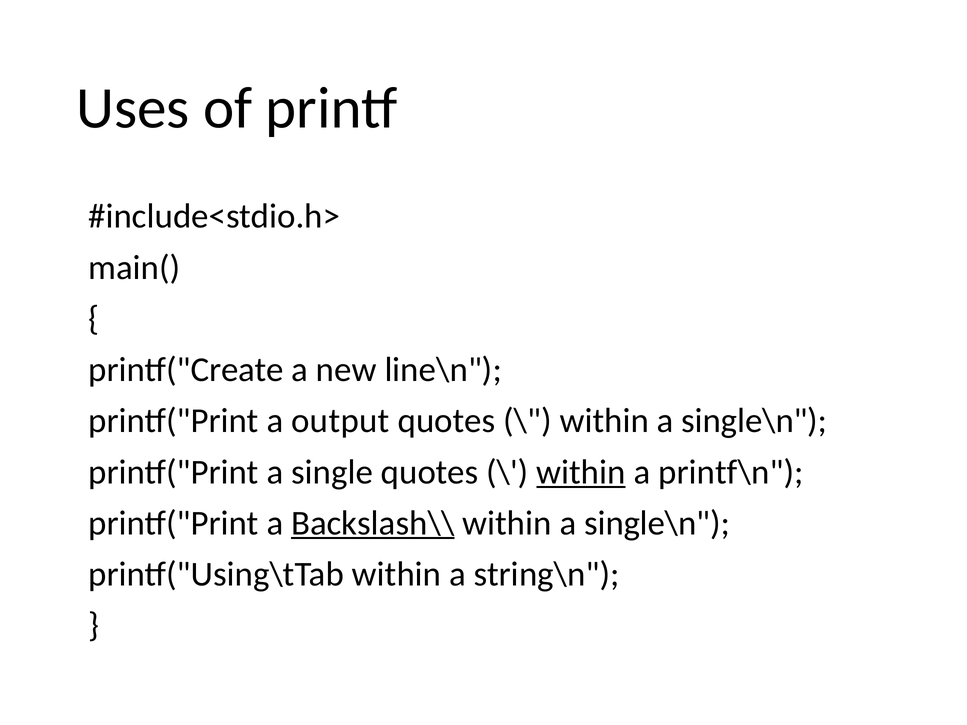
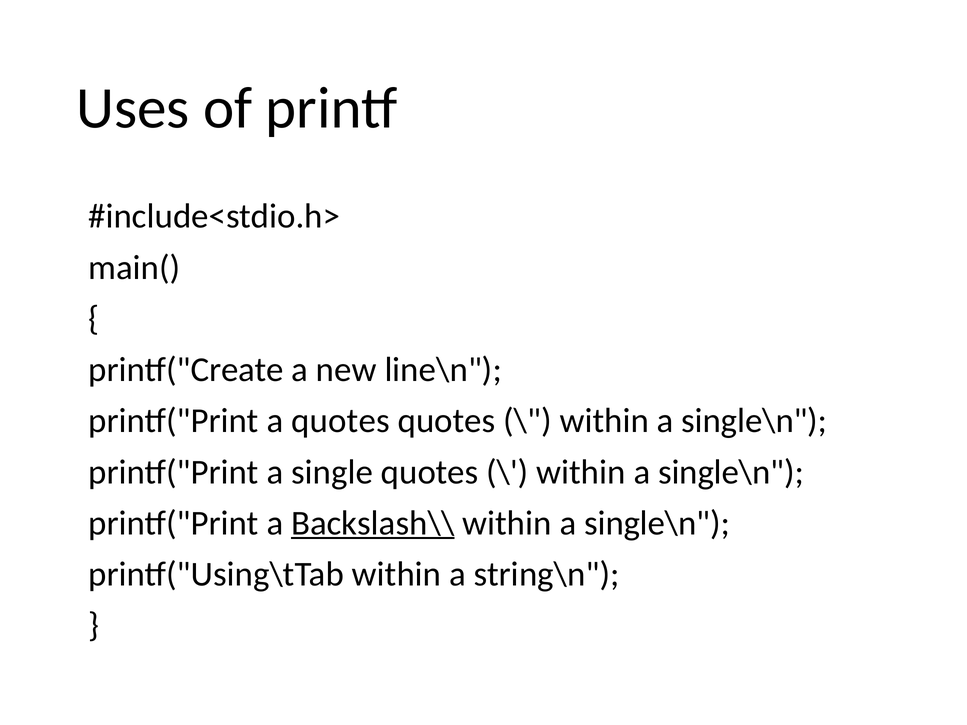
a output: output -> quotes (340, 421)
within underline: present -> none (581, 472)
printf\n: printf\n -> single\n (731, 472)
